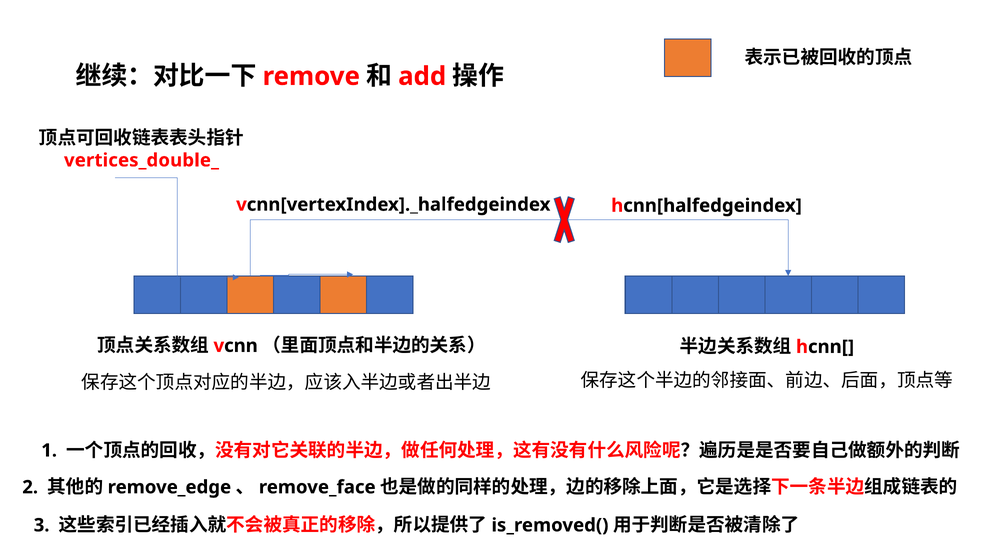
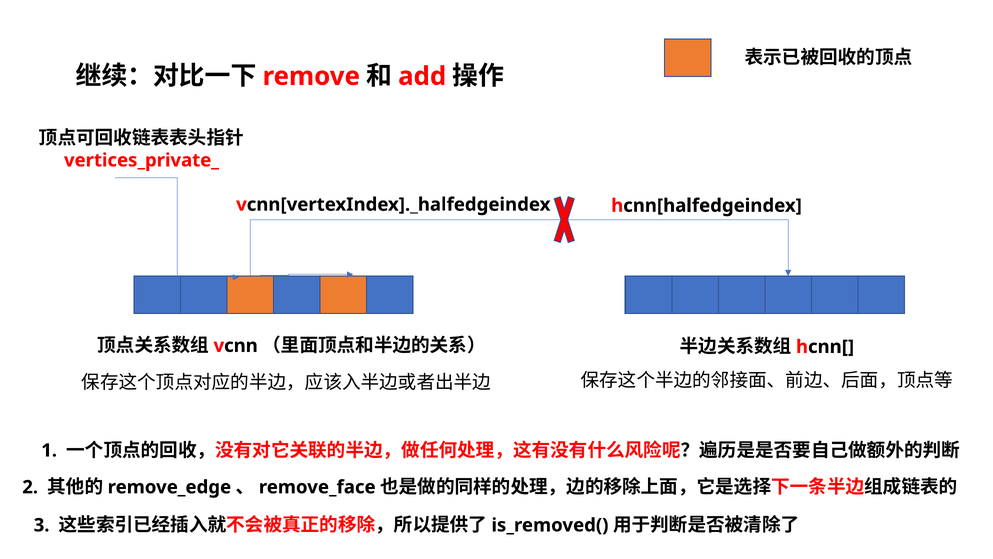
vertices_double_: vertices_double_ -> vertices_private_ (141, 160)
